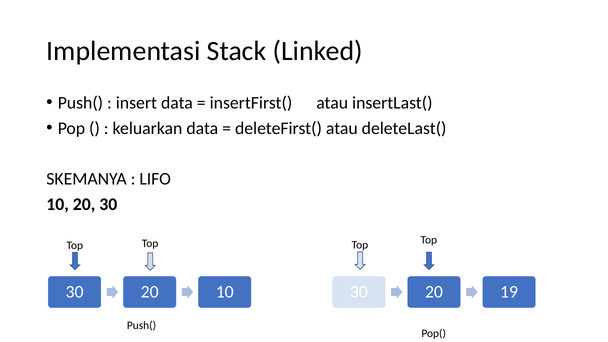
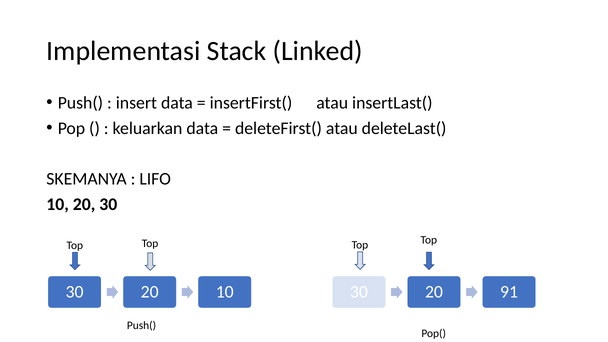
19: 19 -> 91 (509, 292)
